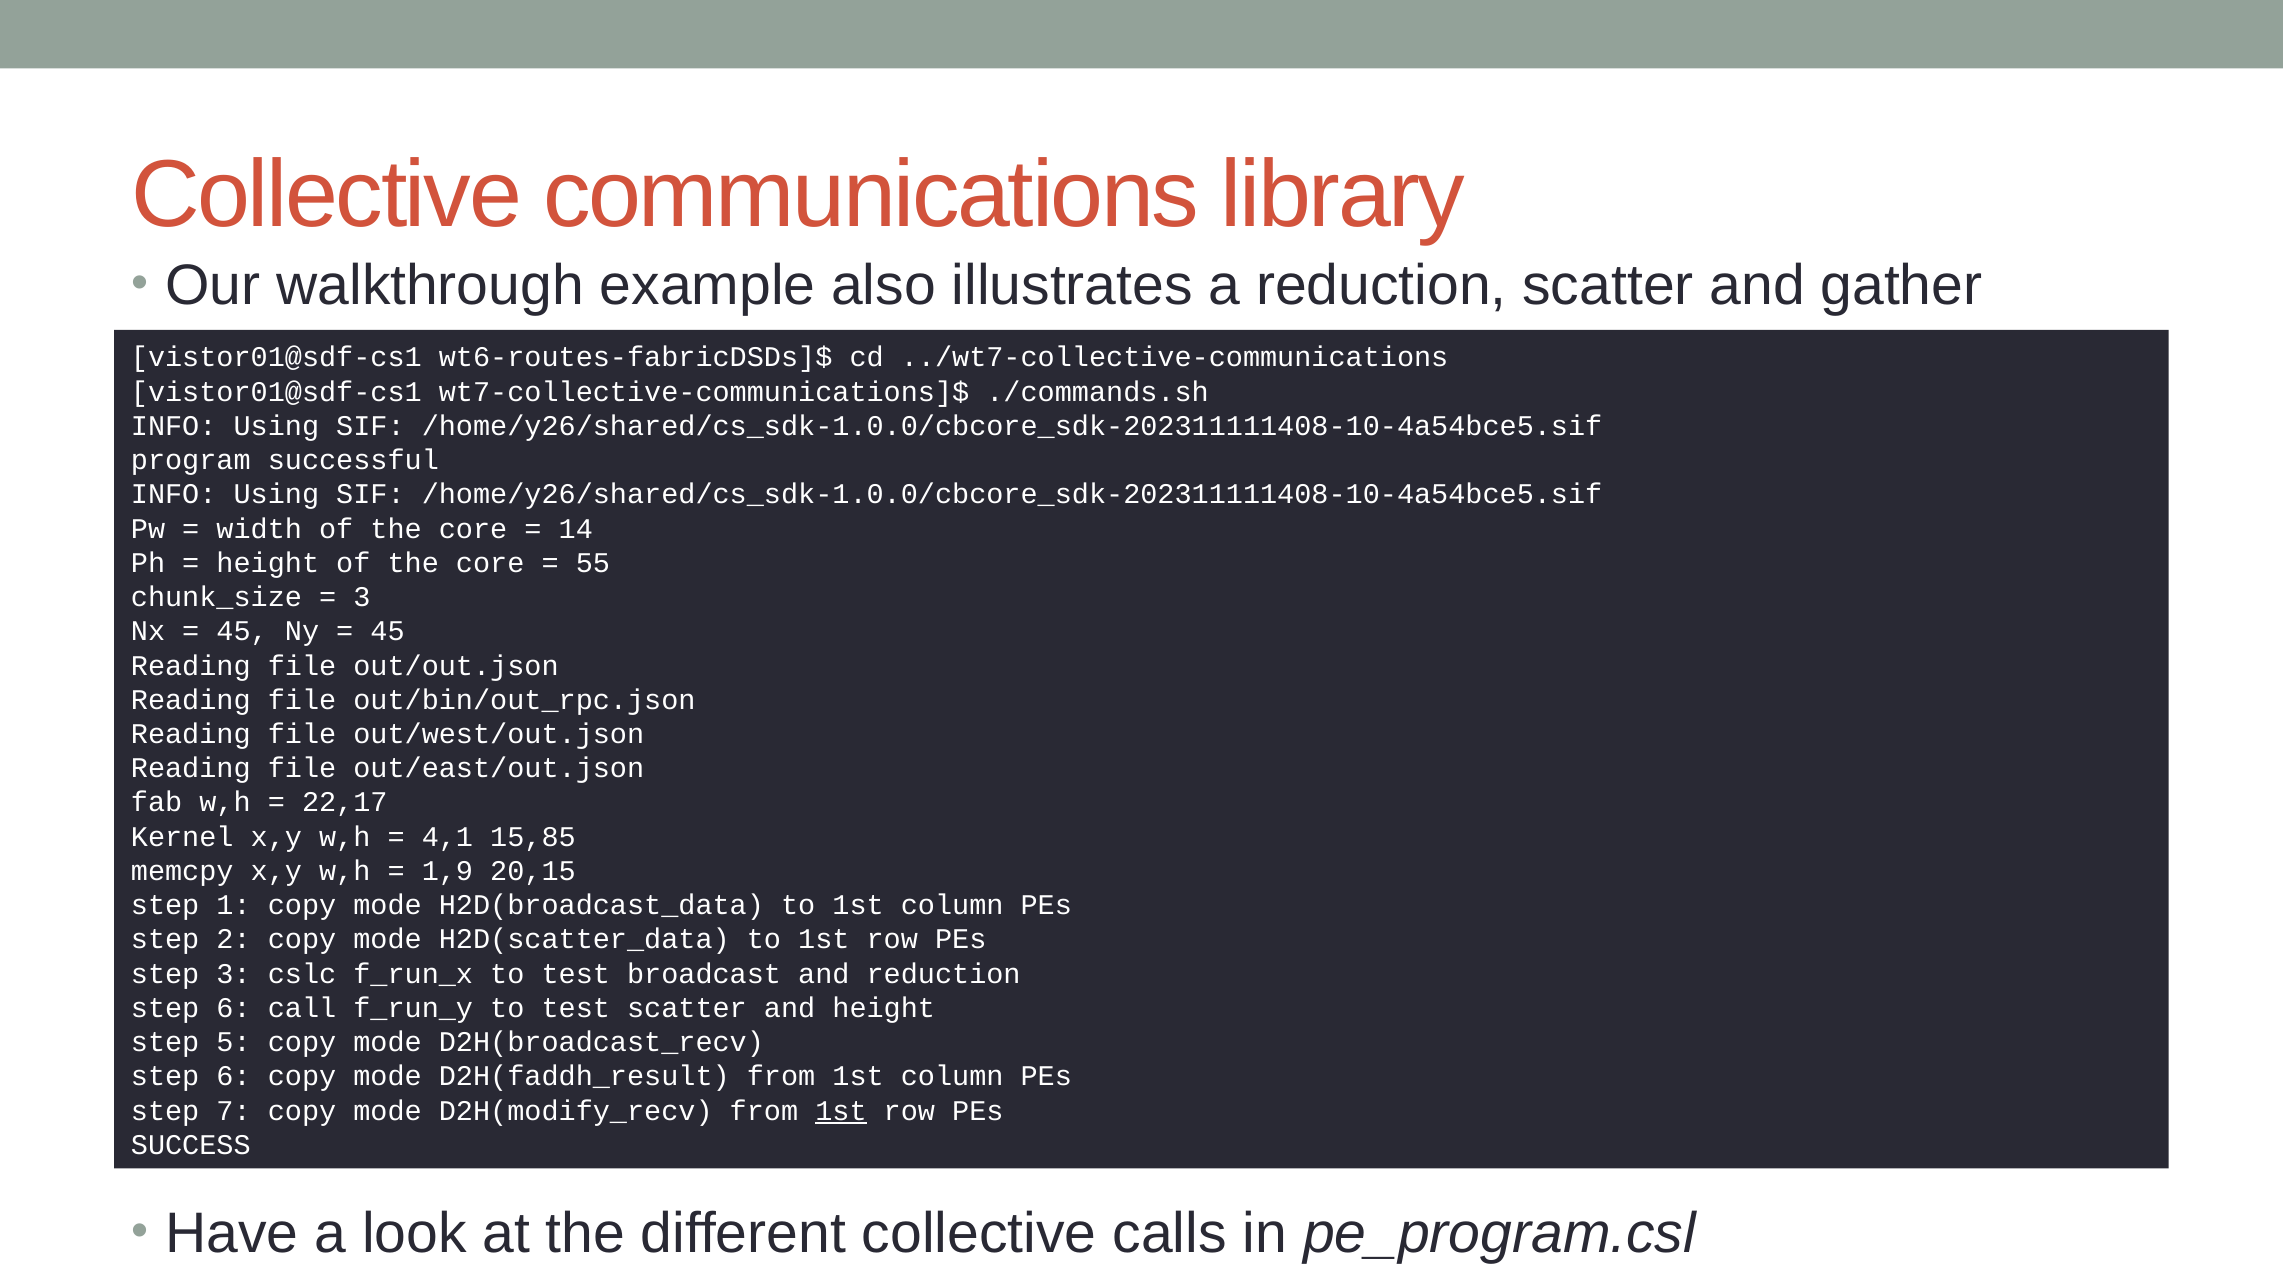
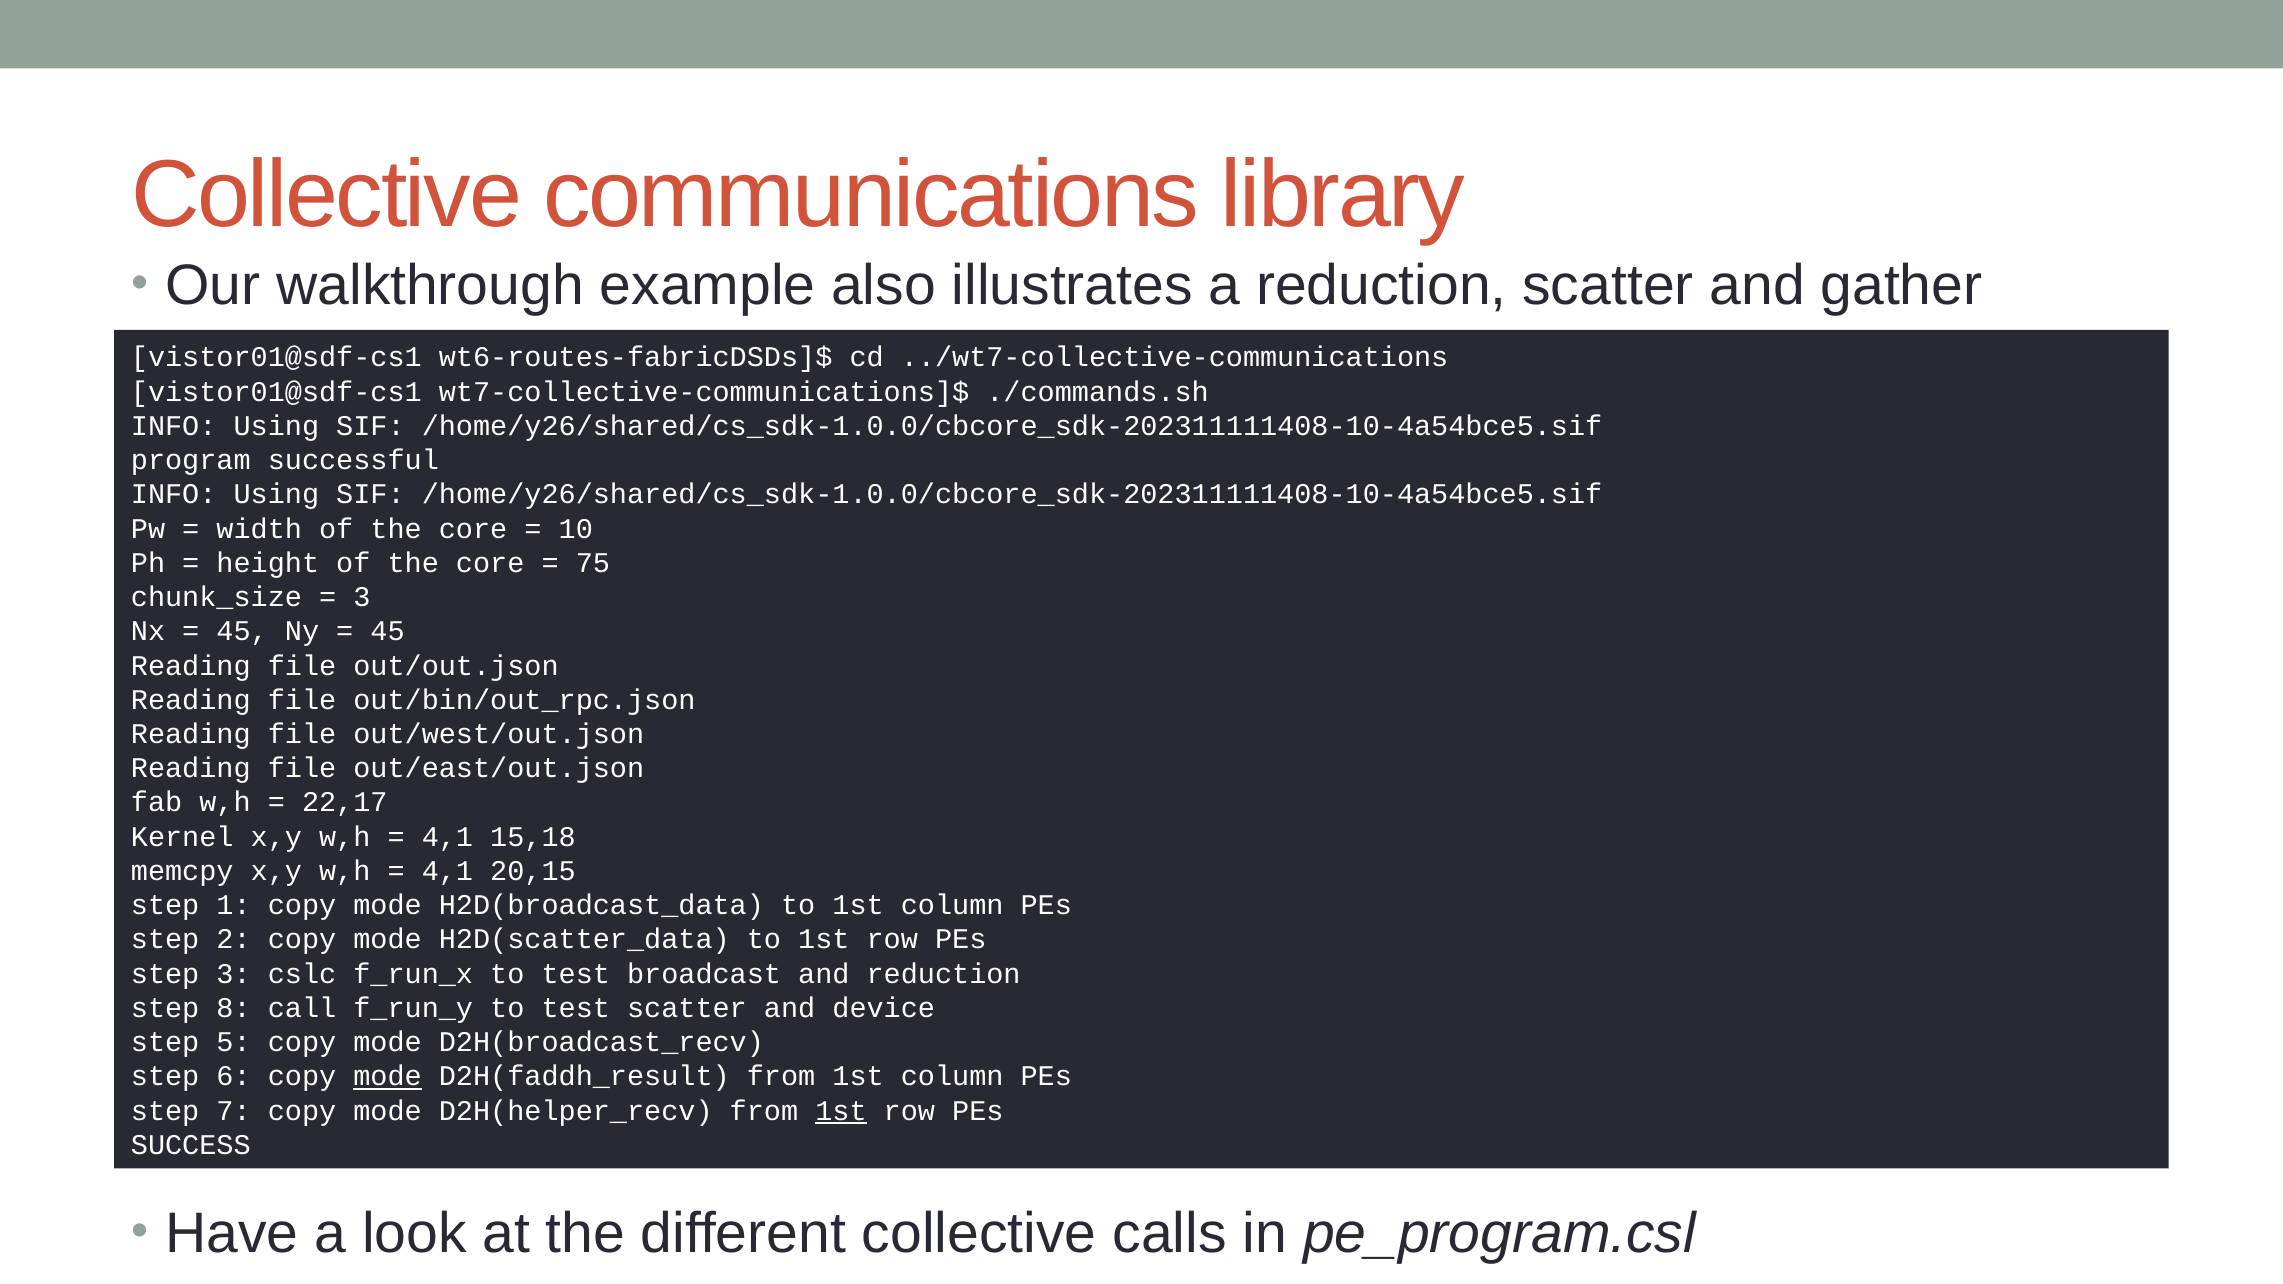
14: 14 -> 10 (576, 529)
55: 55 -> 75 (593, 563)
15,85: 15,85 -> 15,18 (533, 837)
1,9: 1,9 -> 4,1 (447, 871)
6: 6 -> 8 (234, 1008)
and height: height -> device (884, 1008)
mode underline: none -> present (388, 1077)
D2H(modify_recv: D2H(modify_recv -> D2H(helper_recv (576, 1111)
